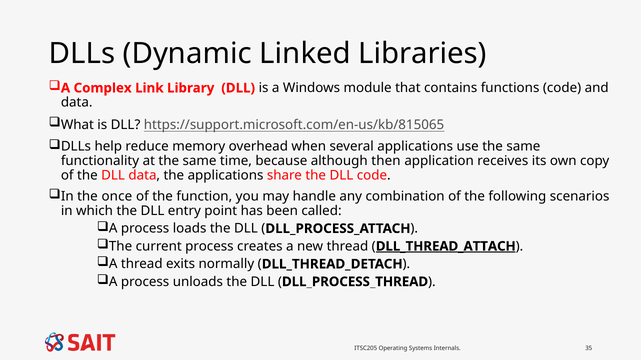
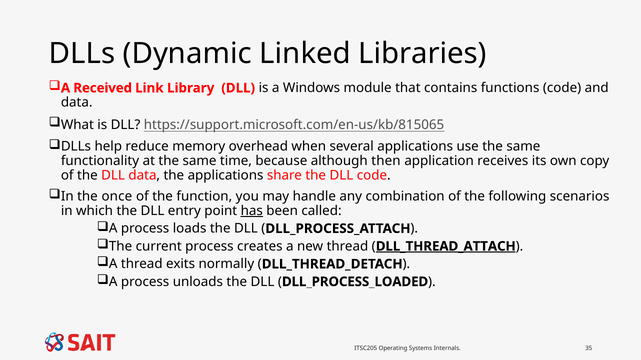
Complex: Complex -> Received (103, 88)
has underline: none -> present (252, 211)
DLL_PROCESS_THREAD: DLL_PROCESS_THREAD -> DLL_PROCESS_LOADED (355, 282)
